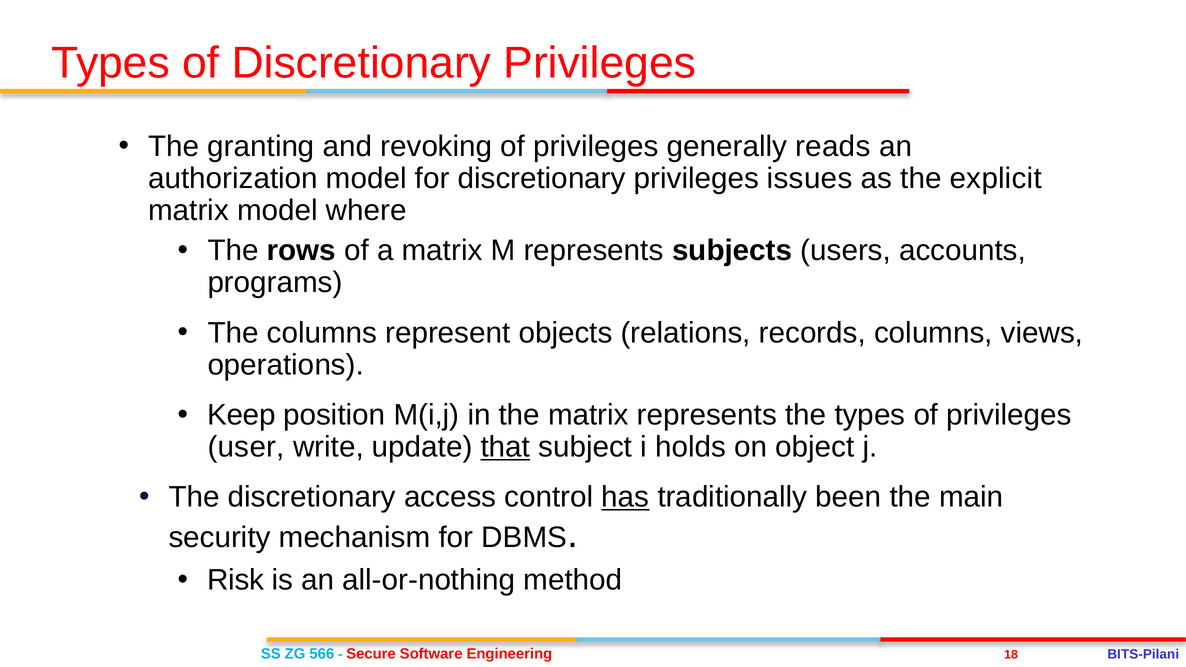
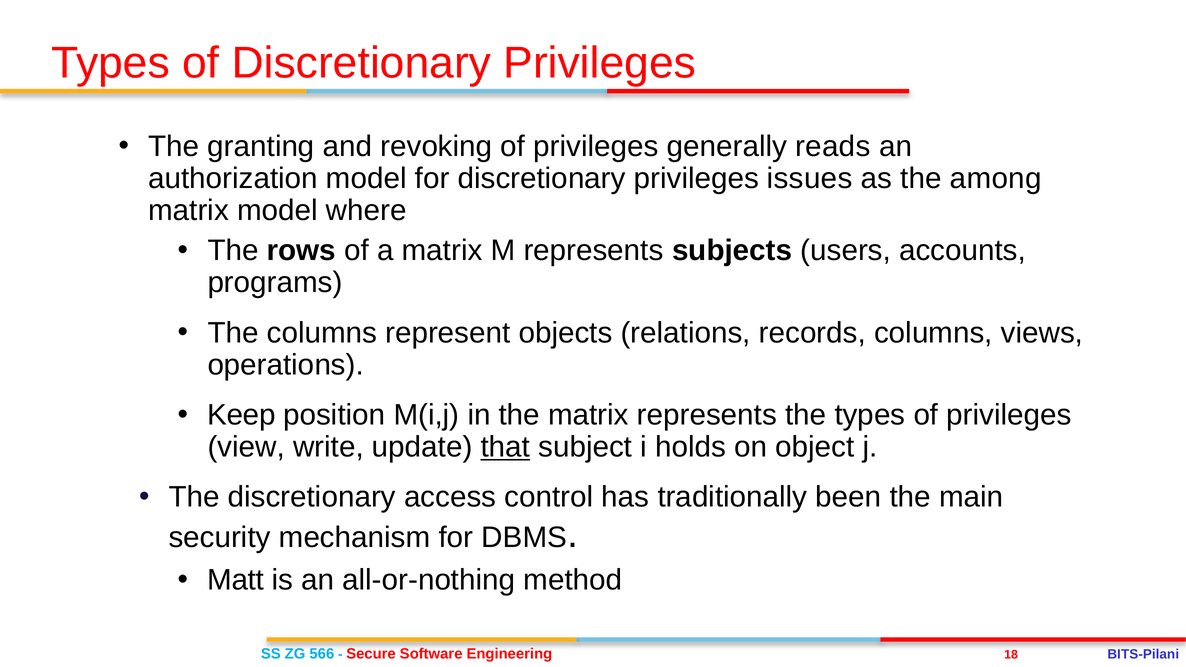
explicit: explicit -> among (996, 178)
user: user -> view (246, 447)
has underline: present -> none (625, 497)
Risk: Risk -> Matt (236, 580)
